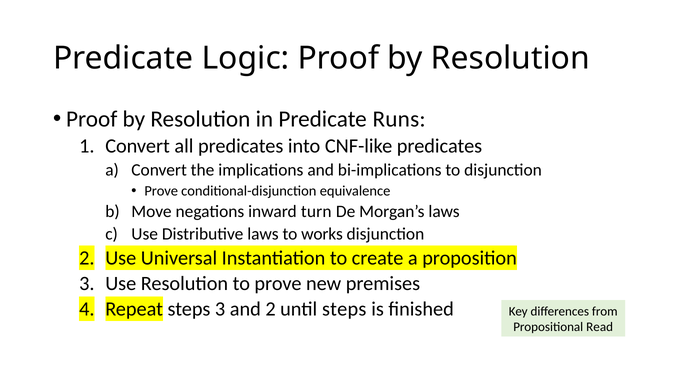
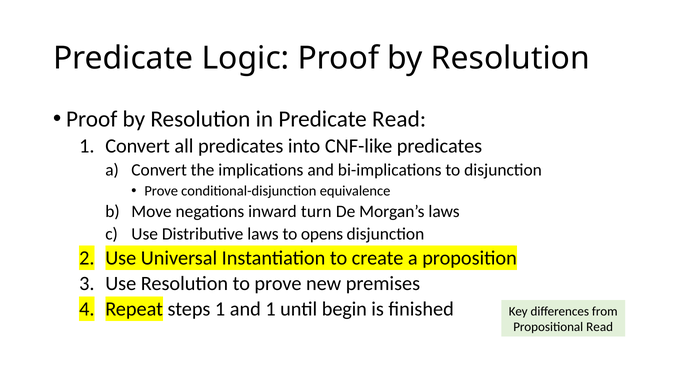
Predicate Runs: Runs -> Read (399, 119)
works: works -> opens (322, 234)
steps 3: 3 -> 1 (220, 309)
and 2: 2 -> 1 (271, 309)
until steps: steps -> begin (344, 309)
